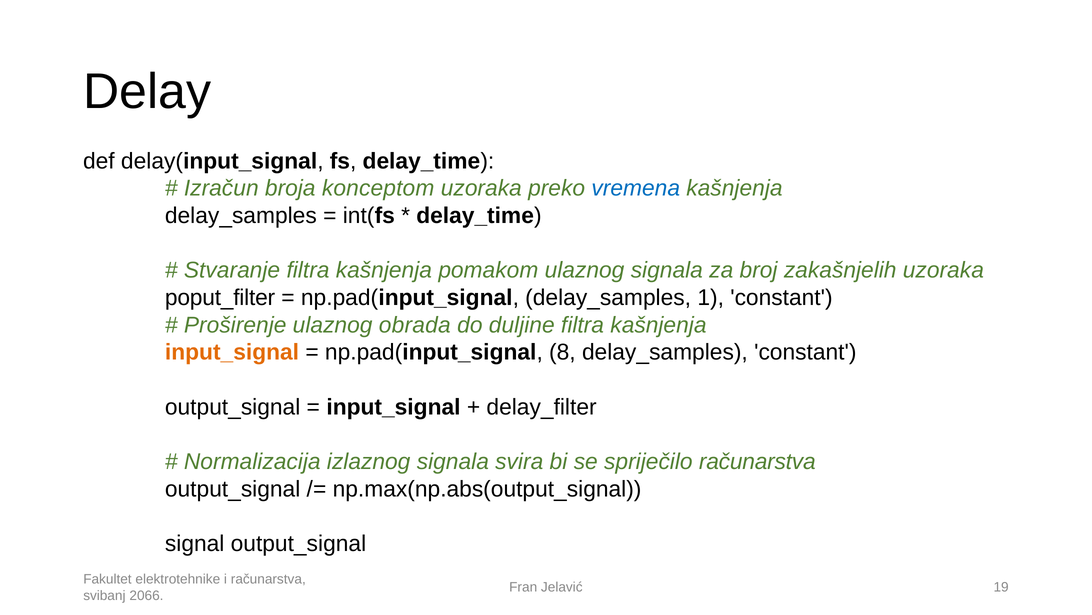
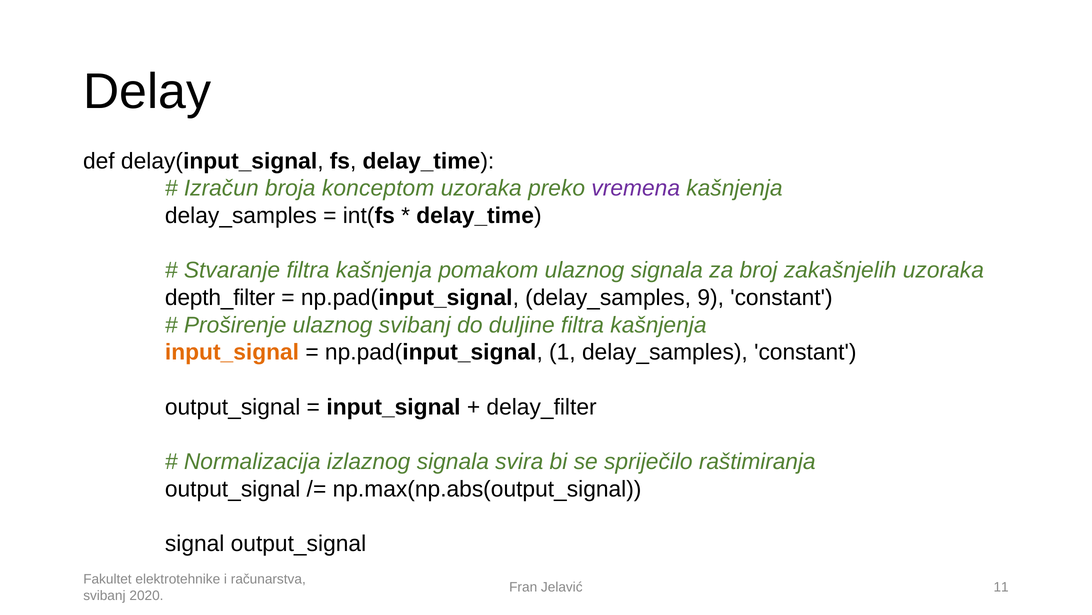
vremena colour: blue -> purple (636, 188)
poput_filter: poput_filter -> depth_filter (220, 297)
1: 1 -> 9 (711, 297)
ulaznog obrada: obrada -> svibanj (415, 325)
8: 8 -> 1 (562, 352)
spriječilo računarstva: računarstva -> raštimiranja (757, 461)
19: 19 -> 11 (1001, 587)
2066: 2066 -> 2020 (146, 595)
